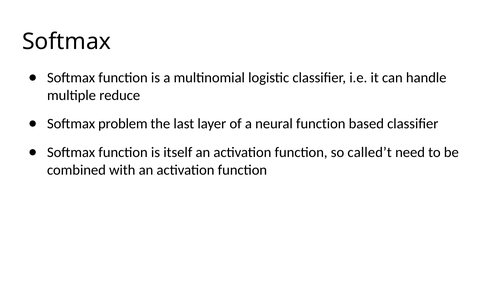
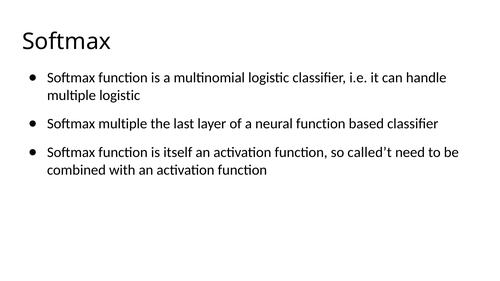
multiple reduce: reduce -> logistic (120, 95)
Softmax problem: problem -> multiple (123, 124)
